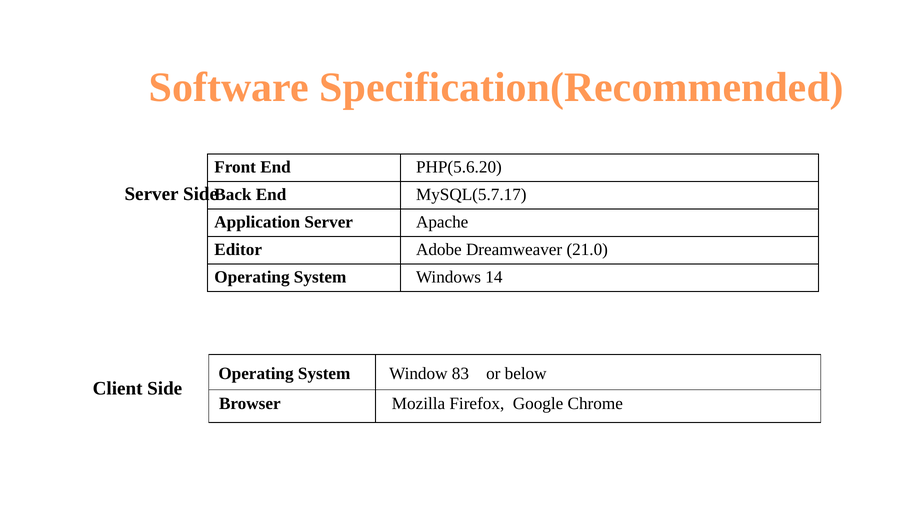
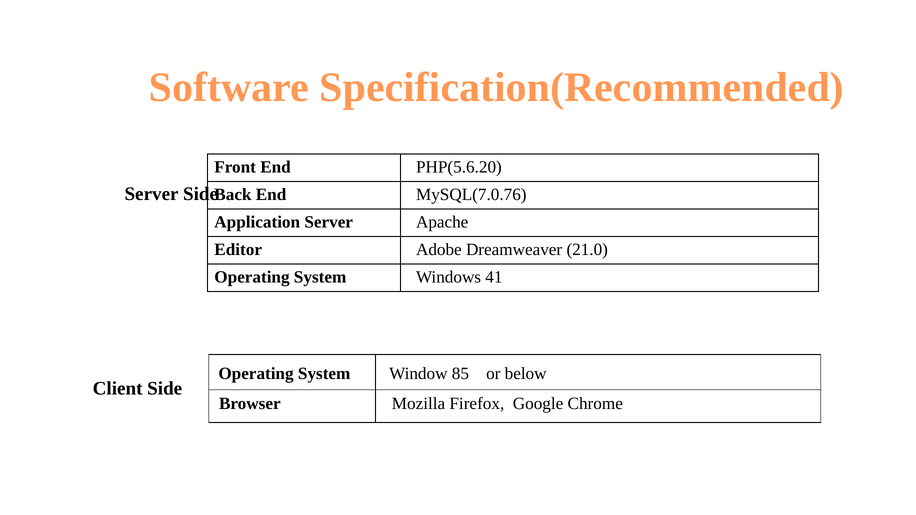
MySQL(5.7.17: MySQL(5.7.17 -> MySQL(7.0.76 (471, 195)
14: 14 -> 41 (494, 277)
83: 83 -> 85 (460, 374)
